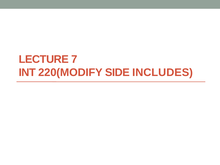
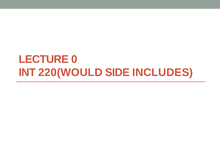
7: 7 -> 0 (74, 59)
220(MODIFY: 220(MODIFY -> 220(WOULD (70, 72)
